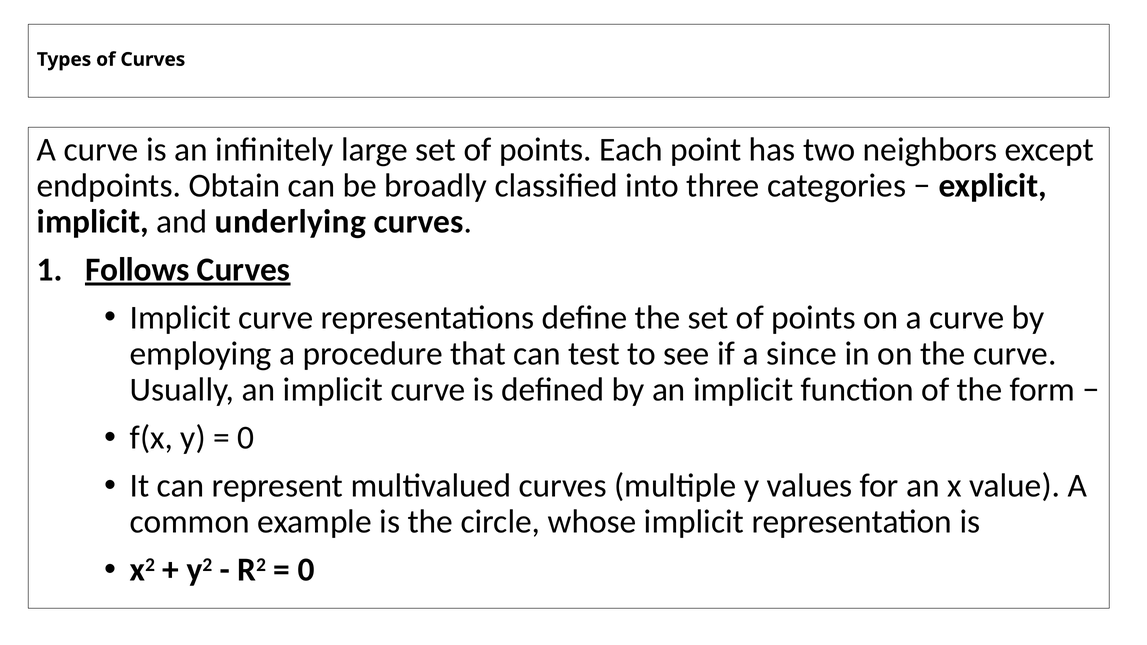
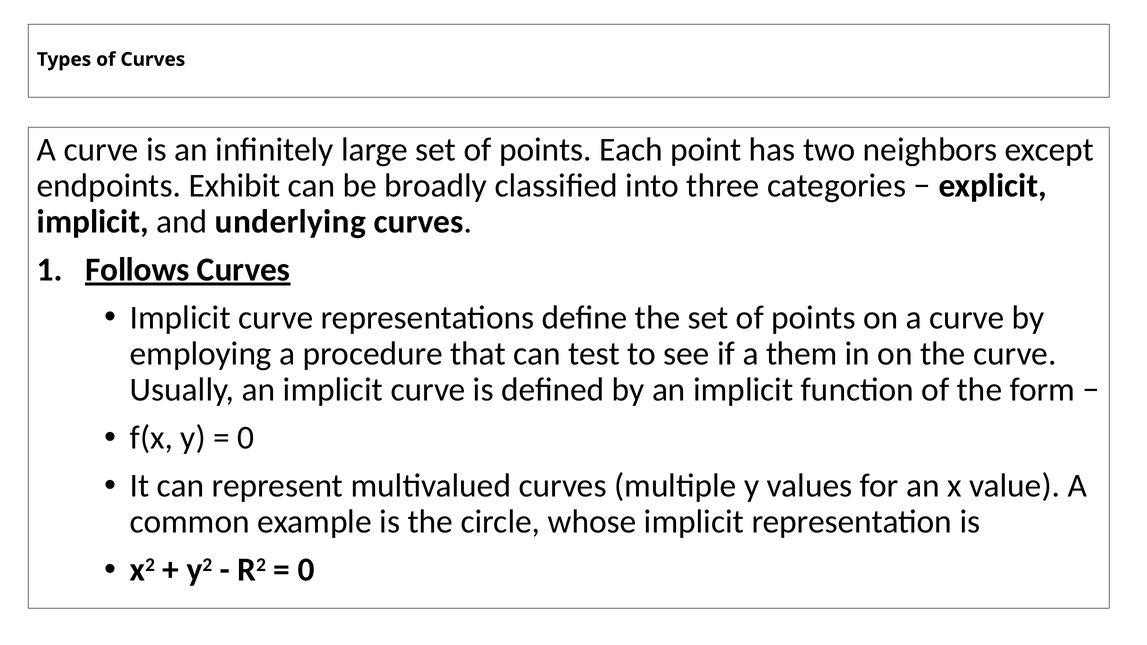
Obtain: Obtain -> Exhibit (235, 186)
since: since -> them (802, 354)
